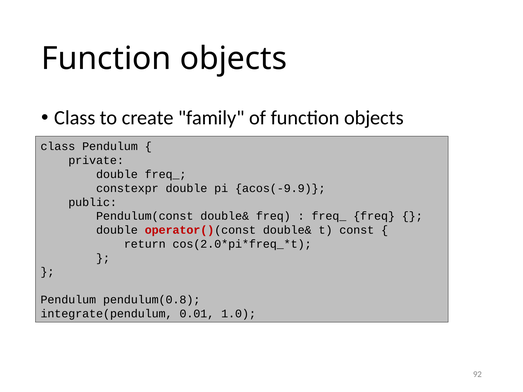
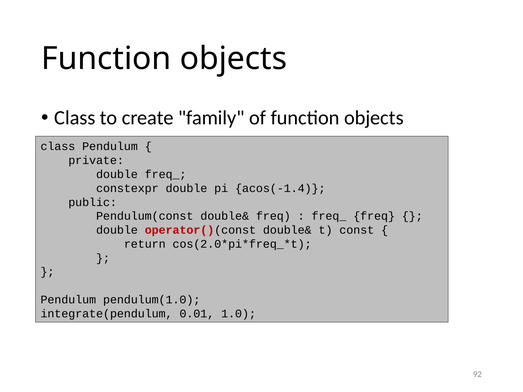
acos(-9.9: acos(-9.9 -> acos(-1.4 (280, 188)
pendulum(0.8: pendulum(0.8 -> pendulum(1.0 (152, 300)
